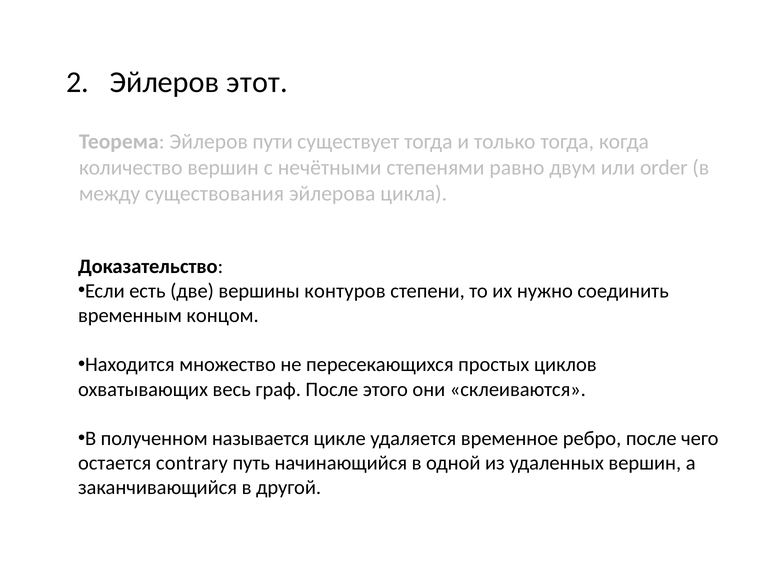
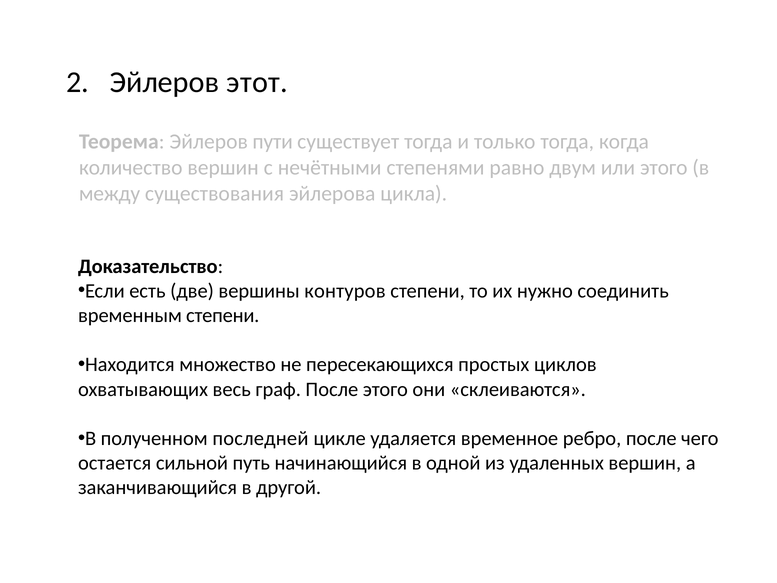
или order: order -> этого (664, 167)
временным концом: концом -> степени (223, 315)
называется: называется -> последней (260, 438)
contrary: contrary -> сильной (192, 463)
